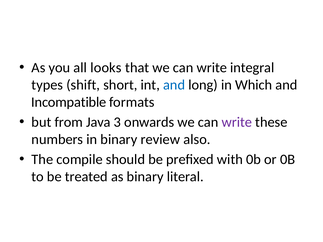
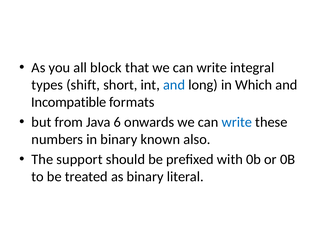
looks: looks -> block (106, 68)
3: 3 -> 6 (117, 122)
write colour: purple -> blue (237, 122)
review: review -> known (160, 140)
compile: compile -> support (79, 160)
